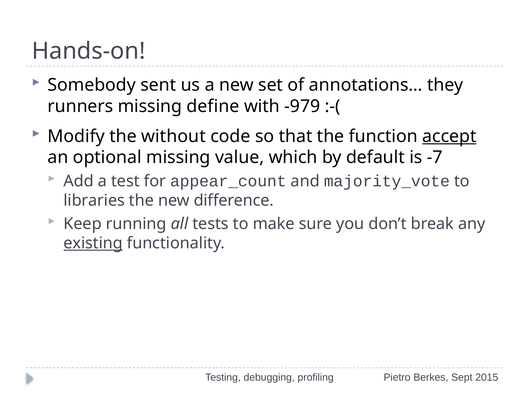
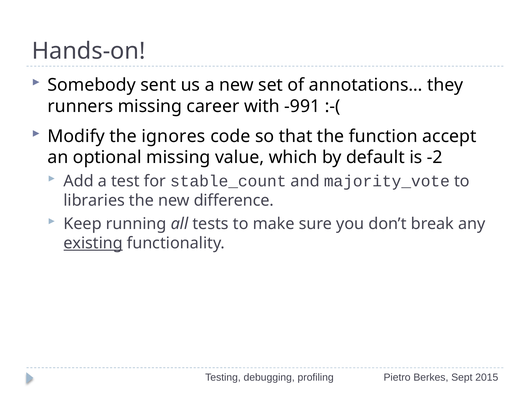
define: define -> career (213, 106)
-979: -979 -> -991 (302, 106)
without: without -> ignores (173, 136)
accept underline: present -> none (449, 136)
-7: -7 -> -2 (435, 158)
appear_count: appear_count -> stable_count (228, 181)
